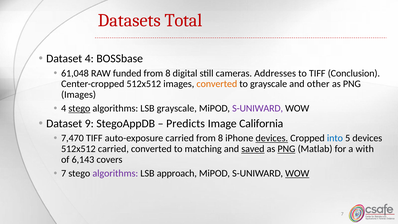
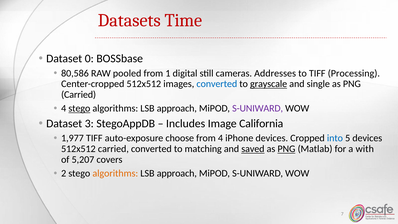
Total: Total -> Time (183, 20)
Dataset 4: 4 -> 0 (89, 59)
61,048: 61,048 -> 80,586 (75, 73)
funded: funded -> pooled (127, 73)
8: 8 -> 1 (168, 73)
Conclusion: Conclusion -> Processing (354, 73)
converted colour: orange -> blue (217, 84)
grayscale underline: none -> present (269, 84)
other: other -> single (318, 84)
Images: Images -> Carried (79, 95)
grayscale: grayscale -> approach (177, 108)
9: 9 -> 3 (89, 123)
Predicts: Predicts -> Includes (186, 123)
7,470: 7,470 -> 1,977 (72, 138)
auto-exposure carried: carried -> choose (180, 138)
8: 8 -> 4 (220, 138)
devices underline: present -> none (272, 138)
6,143: 6,143 -> 5,207 (83, 160)
7: 7 -> 2 (64, 173)
algorithms colour: purple -> orange (115, 173)
WOW underline: present -> none (297, 173)
